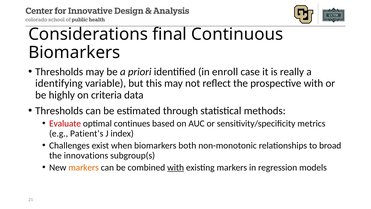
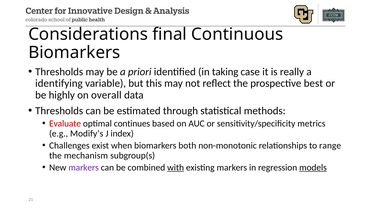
enroll: enroll -> taking (225, 72)
prospective with: with -> best (313, 83)
criteria: criteria -> overall (106, 95)
Patient’s: Patient’s -> Modify’s (87, 133)
broad: broad -> range (330, 145)
innovations: innovations -> mechanism (86, 155)
markers colour: orange -> purple (84, 167)
models underline: none -> present (313, 167)
